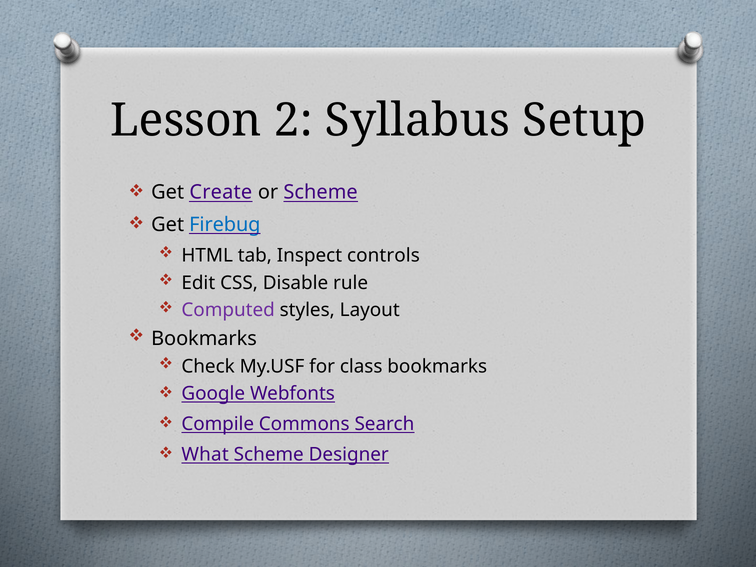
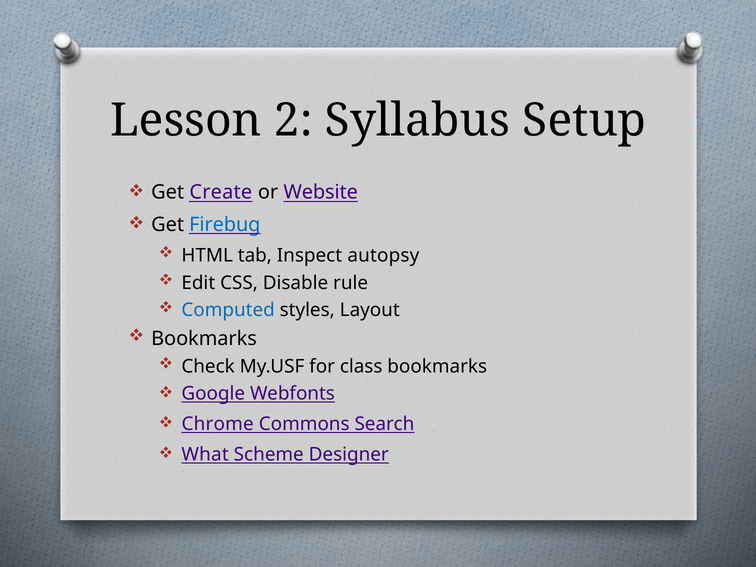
or Scheme: Scheme -> Website (321, 192)
controls: controls -> autopsy (383, 255)
Computed colour: purple -> blue (228, 310)
Compile: Compile -> Chrome (218, 424)
